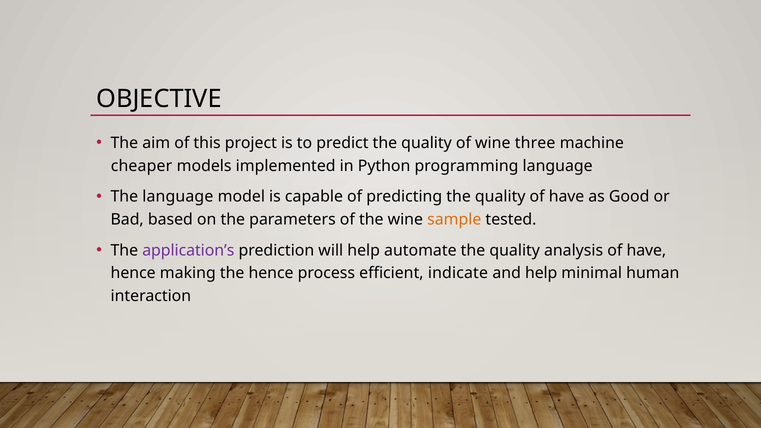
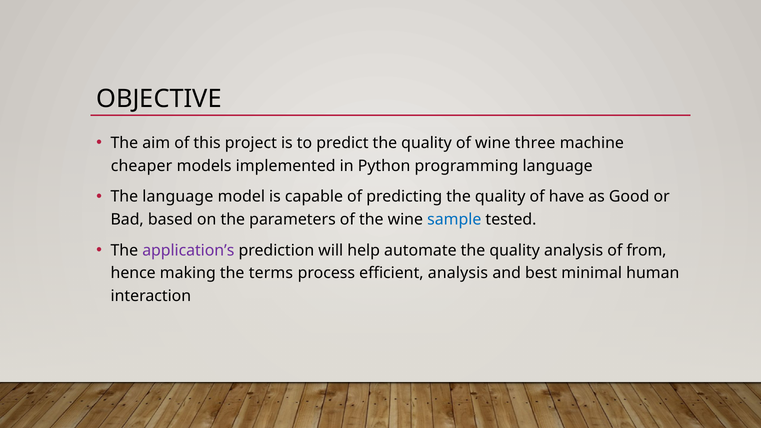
sample colour: orange -> blue (454, 220)
analysis of have: have -> from (646, 250)
the hence: hence -> terms (271, 273)
efficient indicate: indicate -> analysis (458, 273)
and help: help -> best (541, 273)
